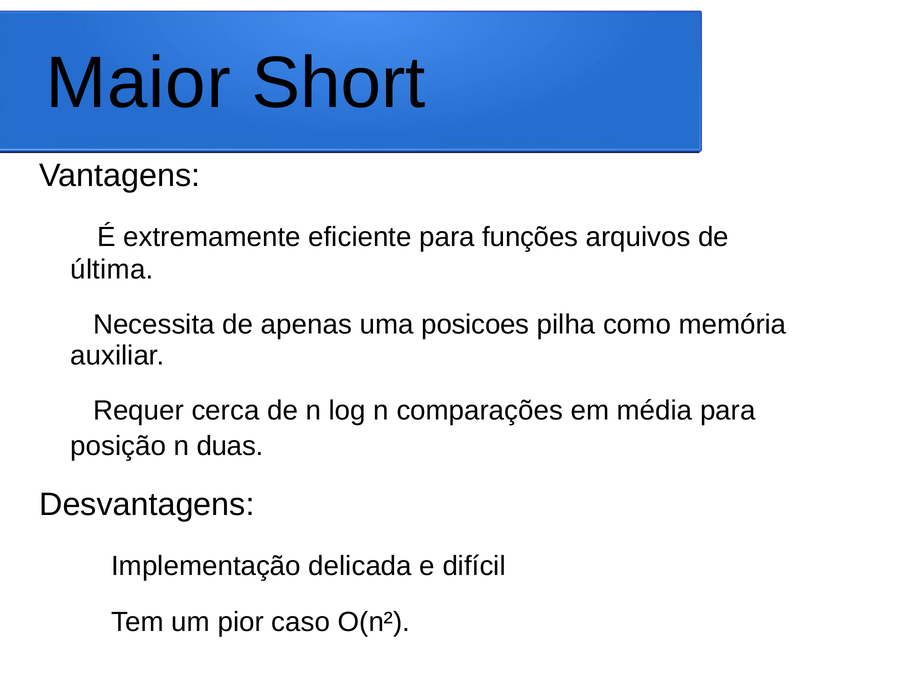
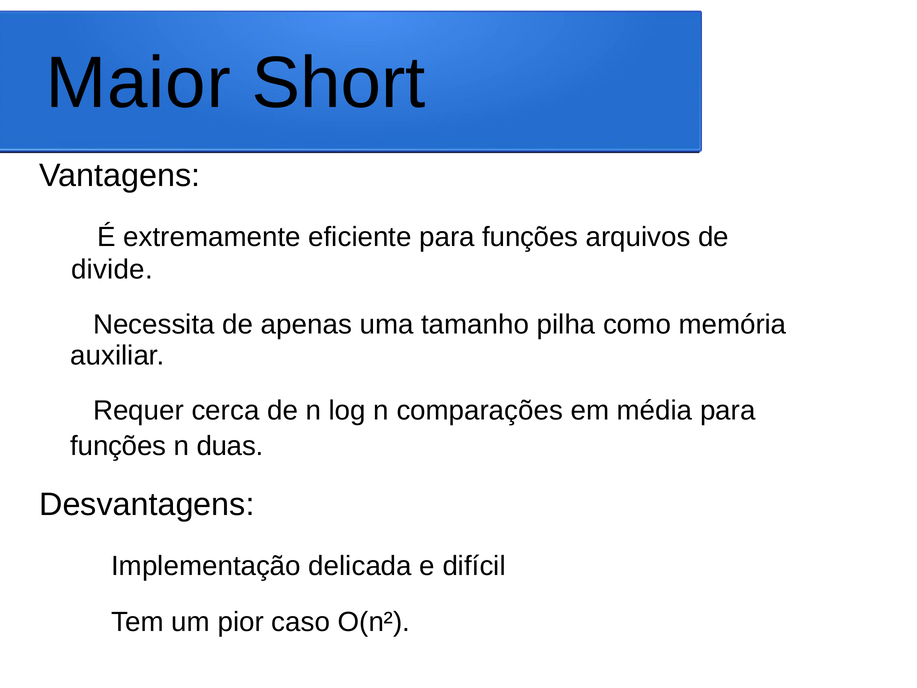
última: última -> divide (112, 269)
posicoes: posicoes -> tamanho (475, 324)
posição: posição -> funções (118, 446)
